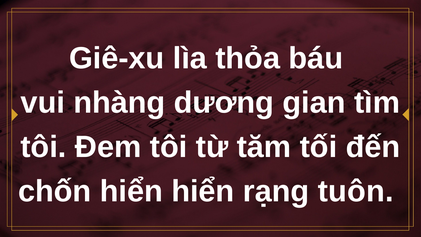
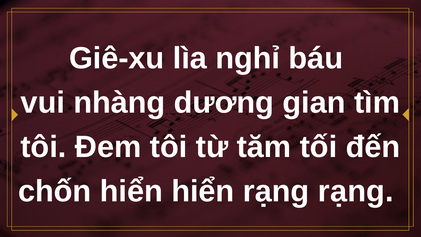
thỏa: thỏa -> nghỉ (248, 58)
rạng tuôn: tuôn -> rạng (356, 191)
